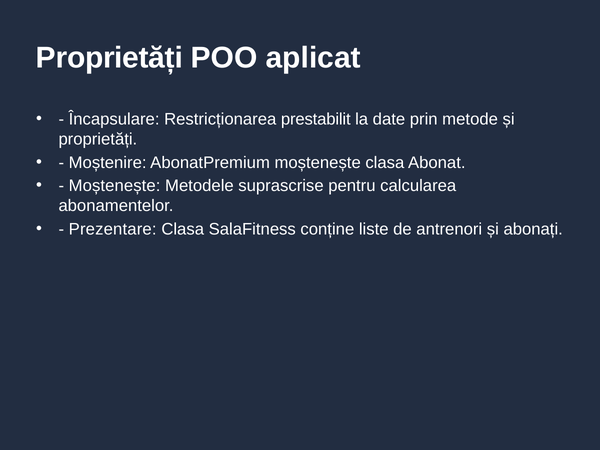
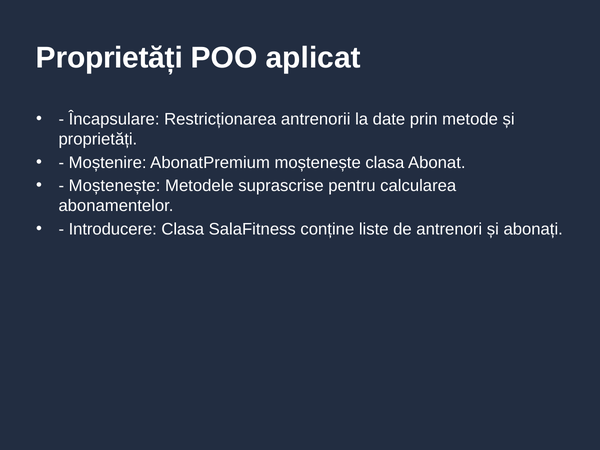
prestabilit: prestabilit -> antrenorii (316, 119)
Prezentare: Prezentare -> Introducere (113, 229)
